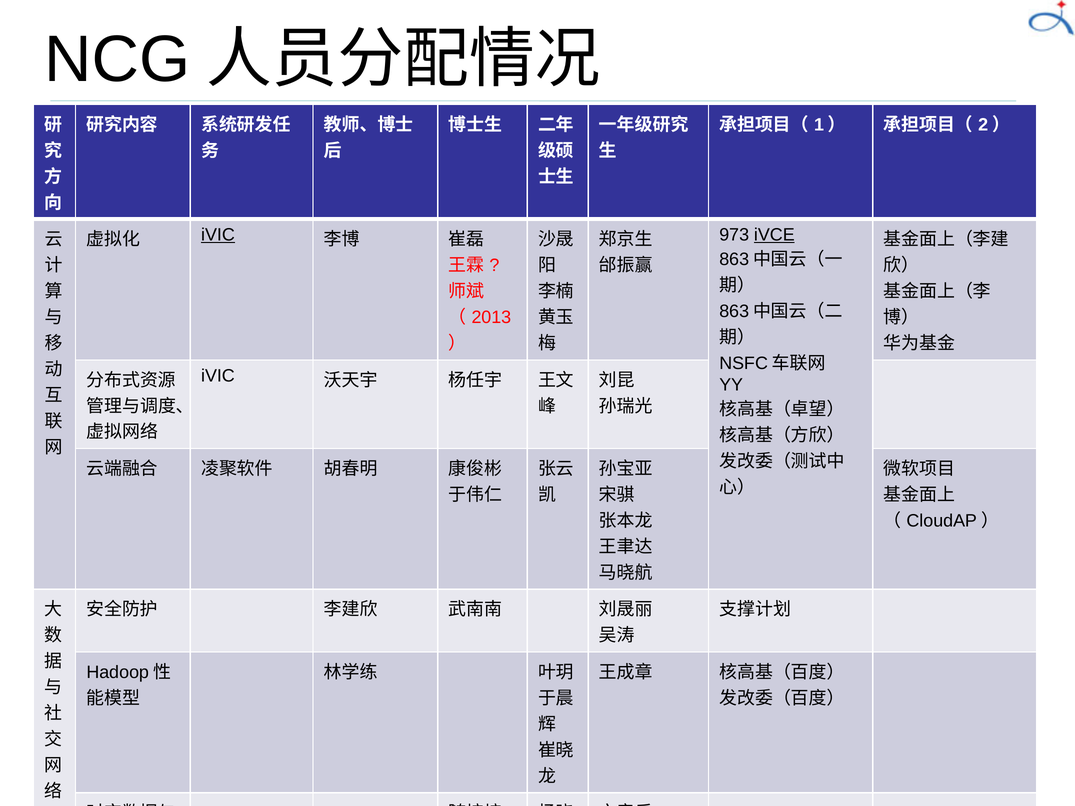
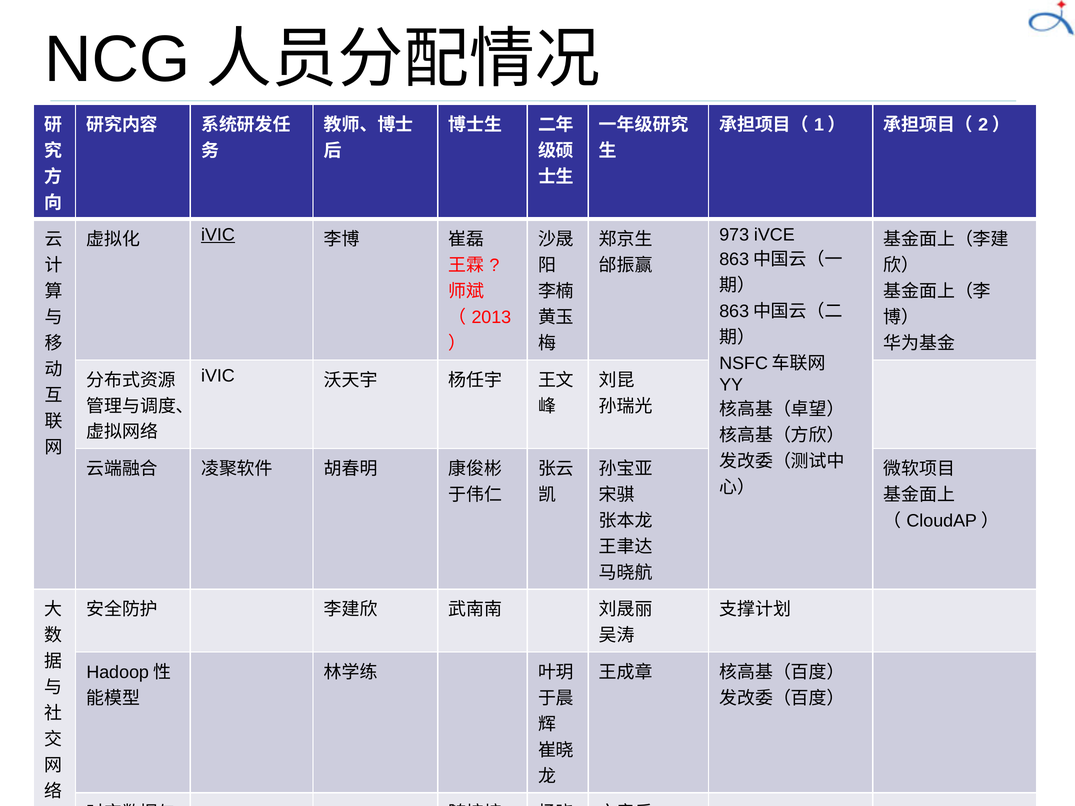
iVCE underline: present -> none (774, 235)
